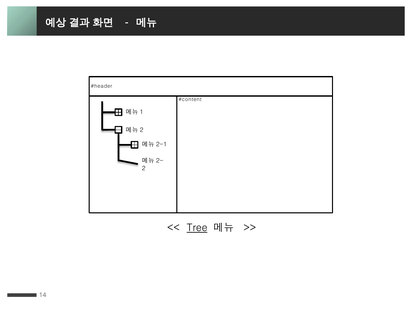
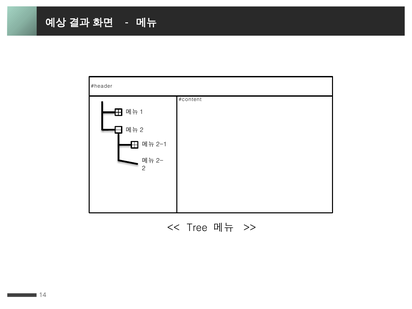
Tree underline: present -> none (197, 228)
